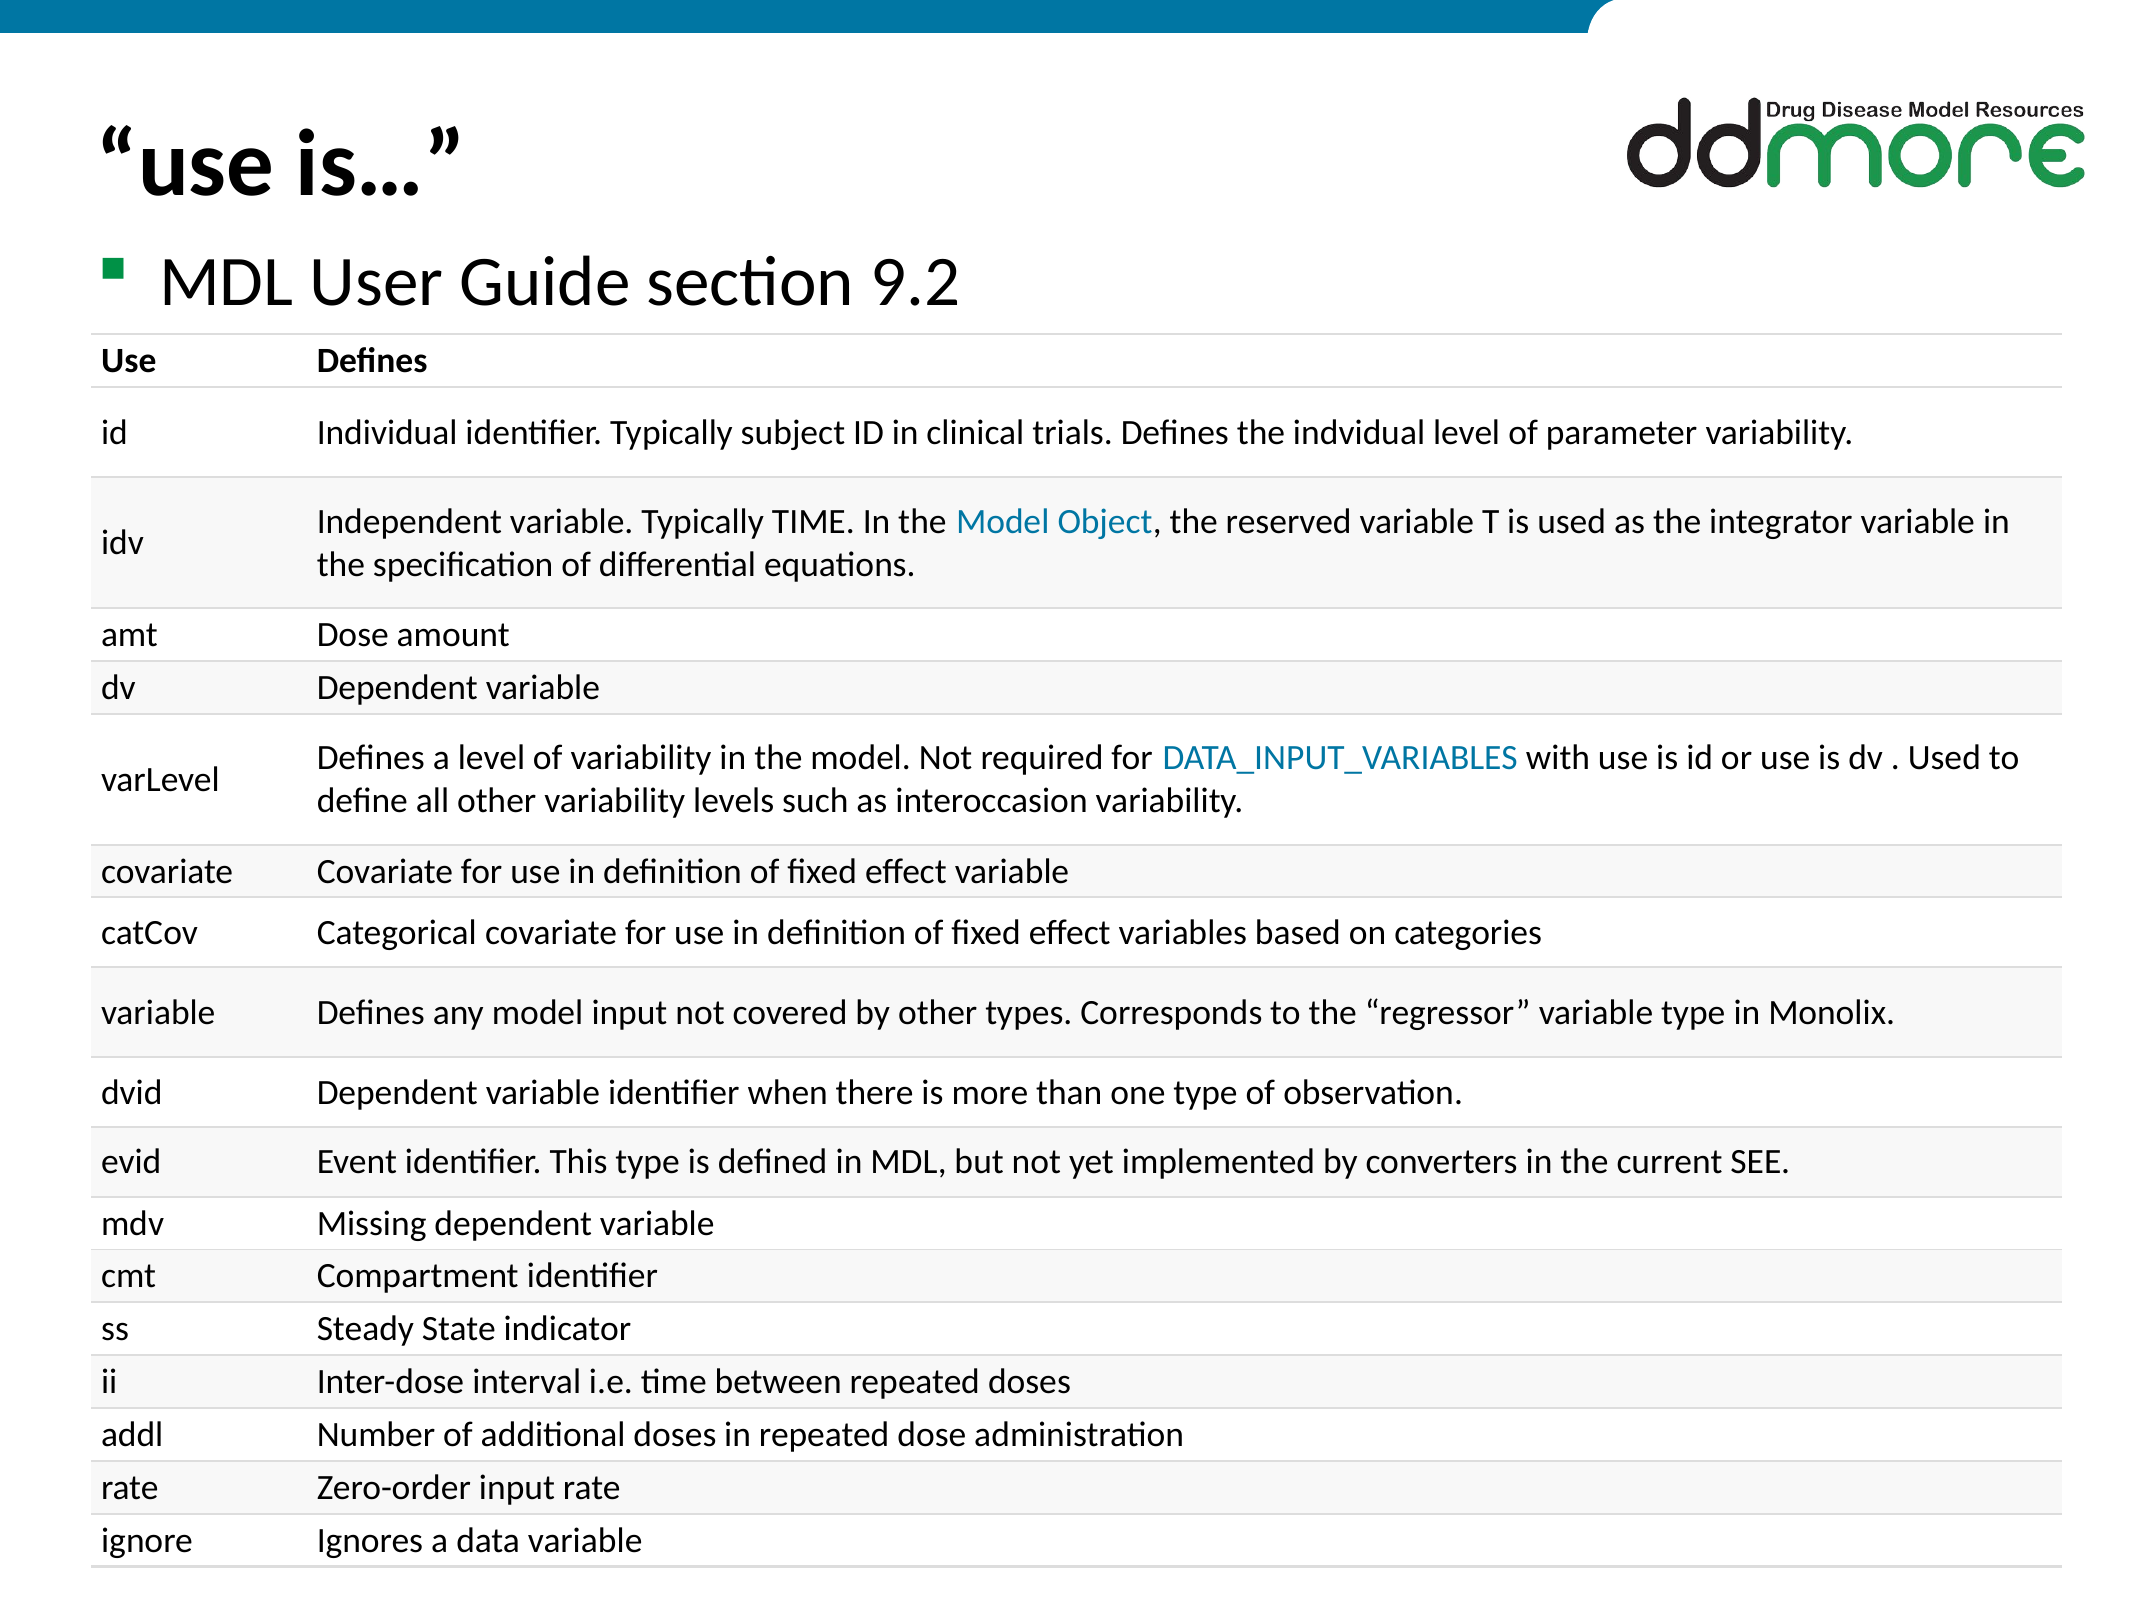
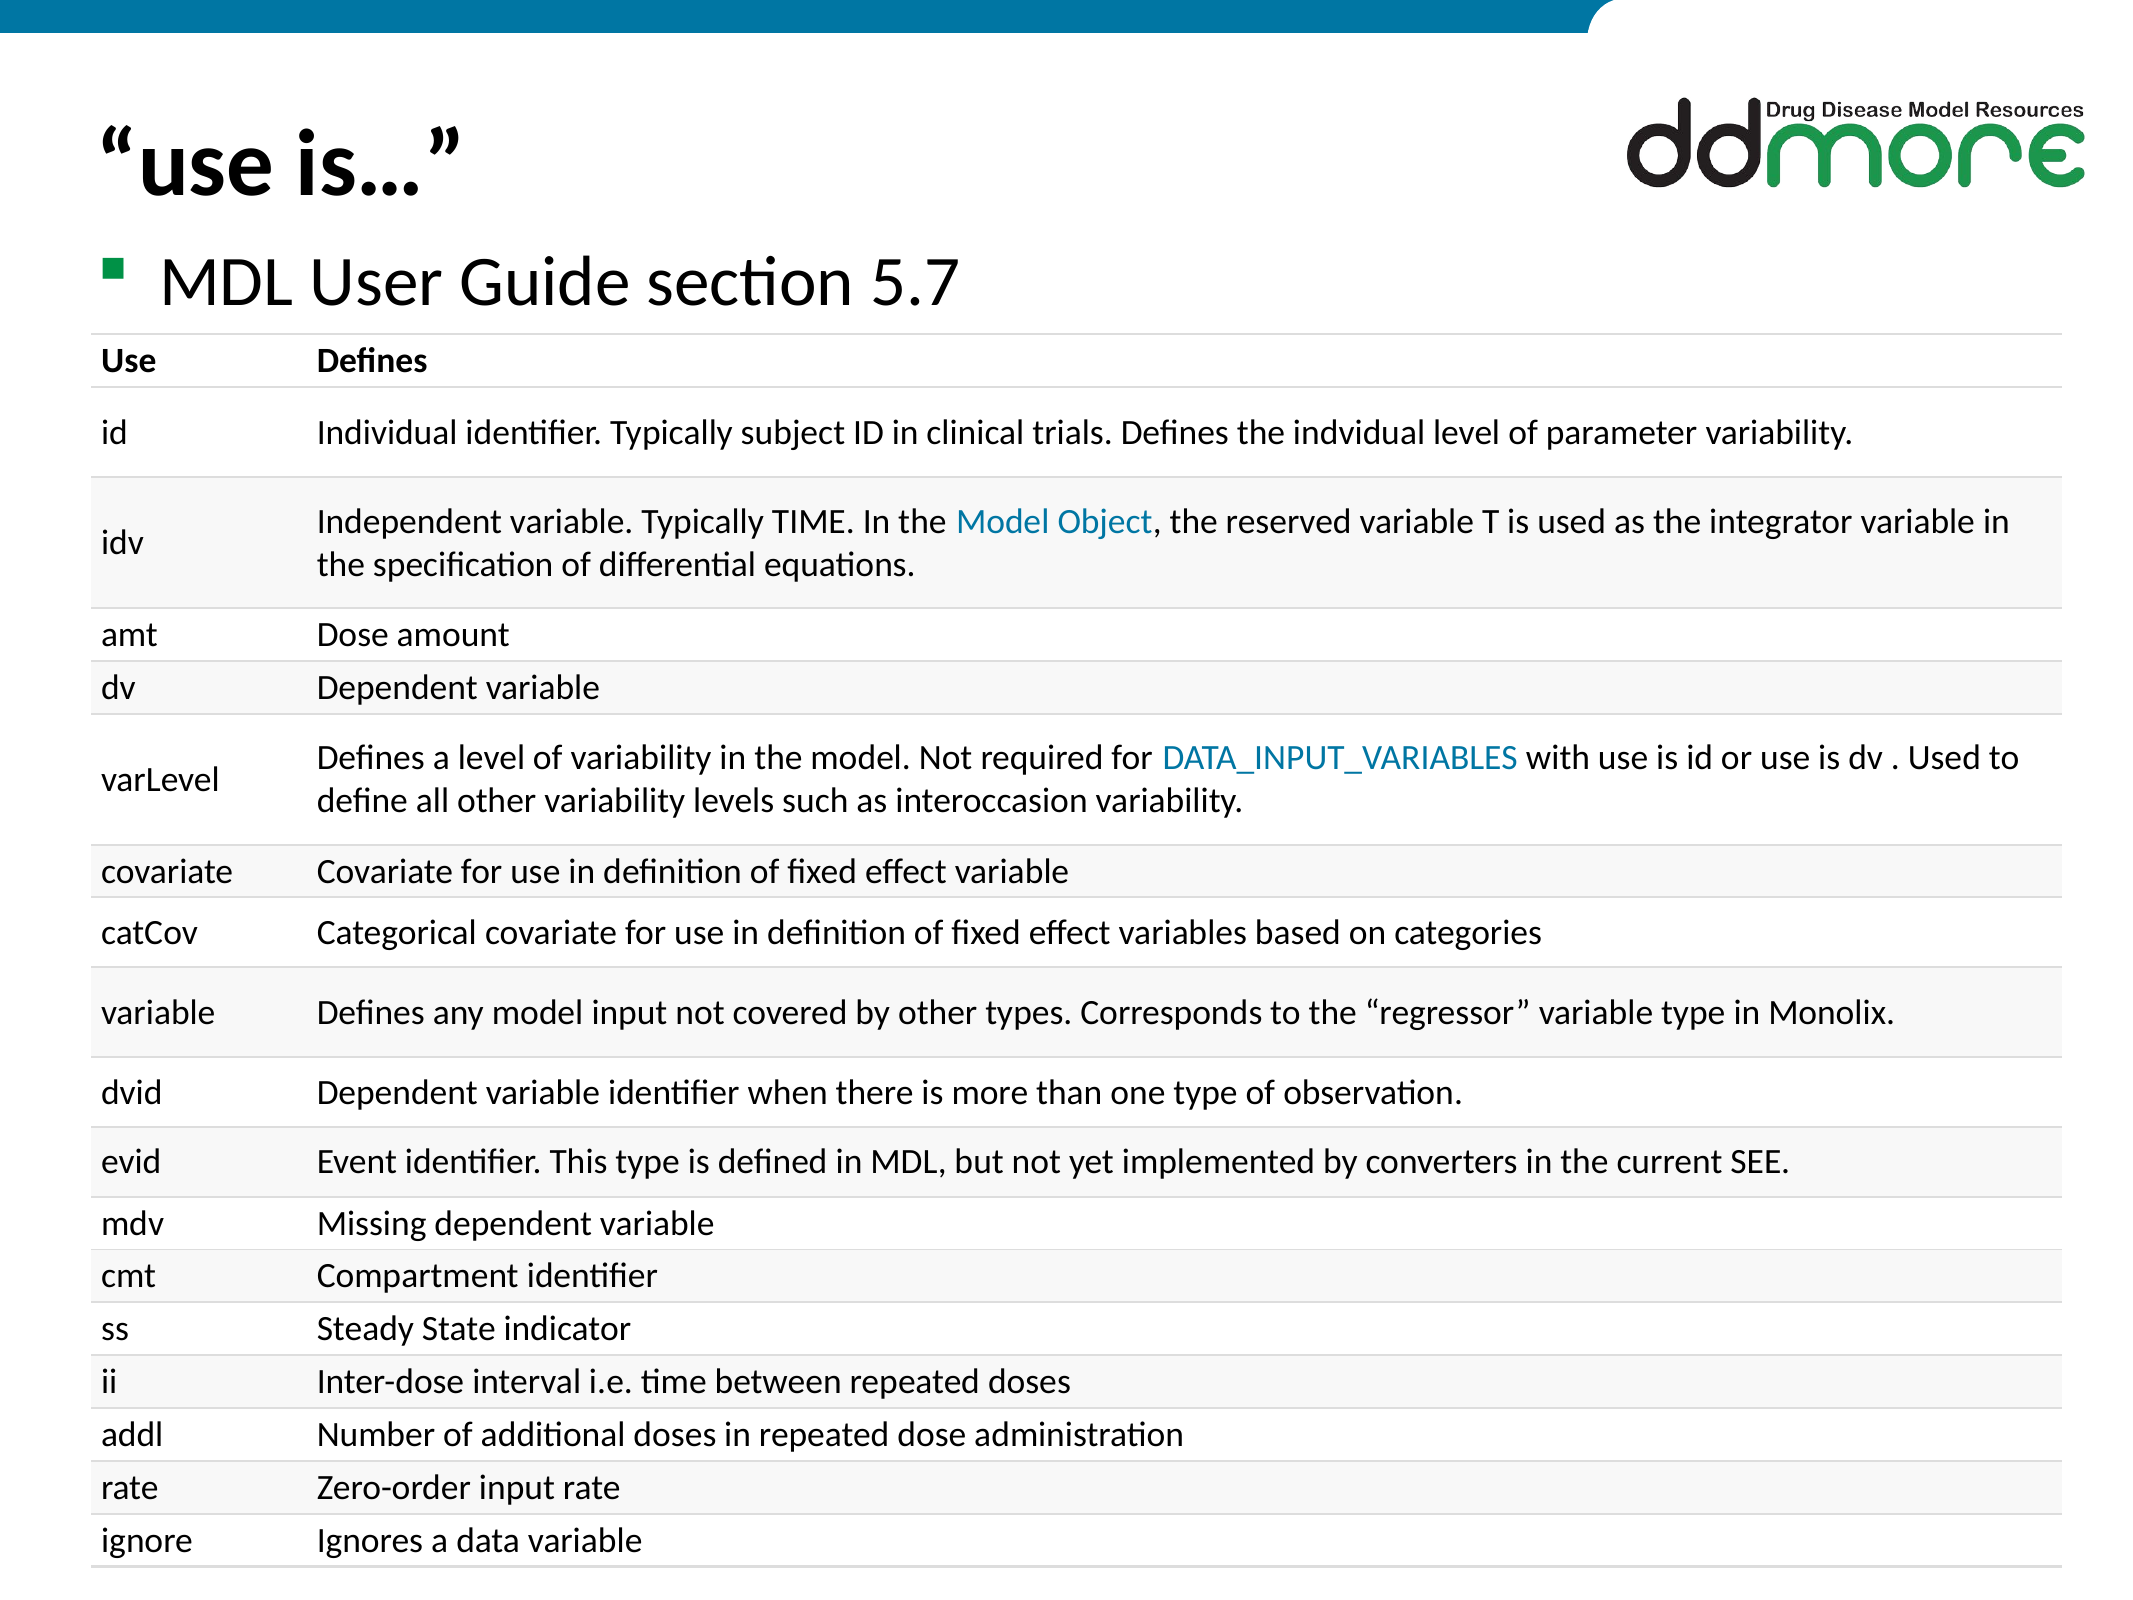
9.2: 9.2 -> 5.7 (915, 282)
